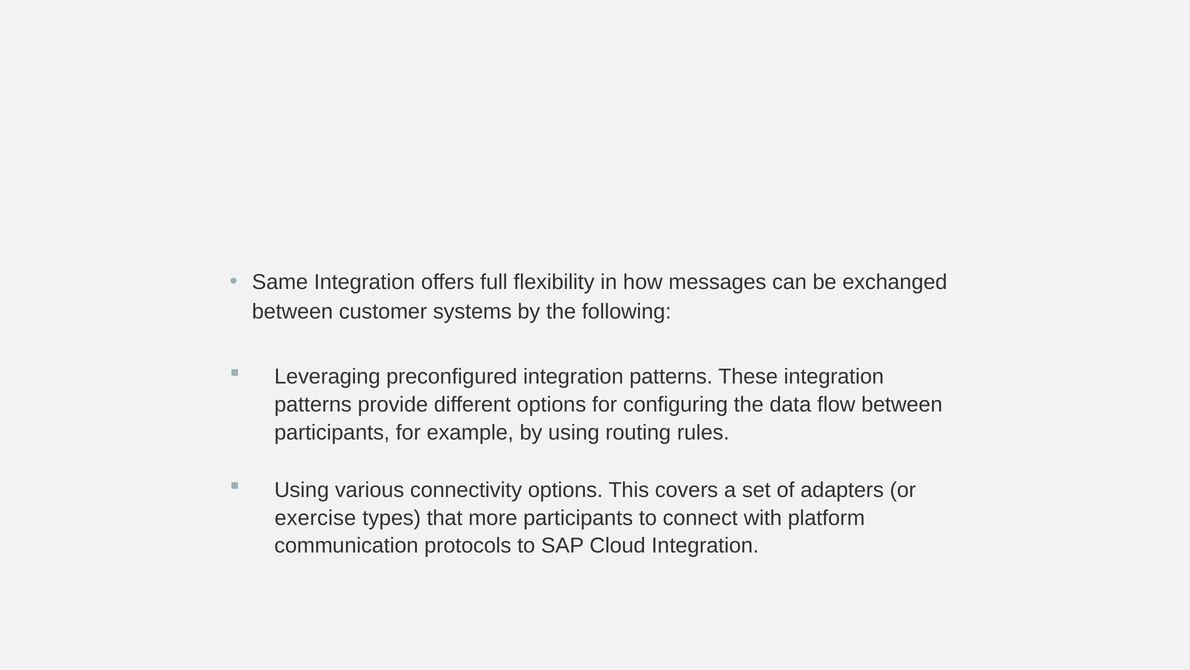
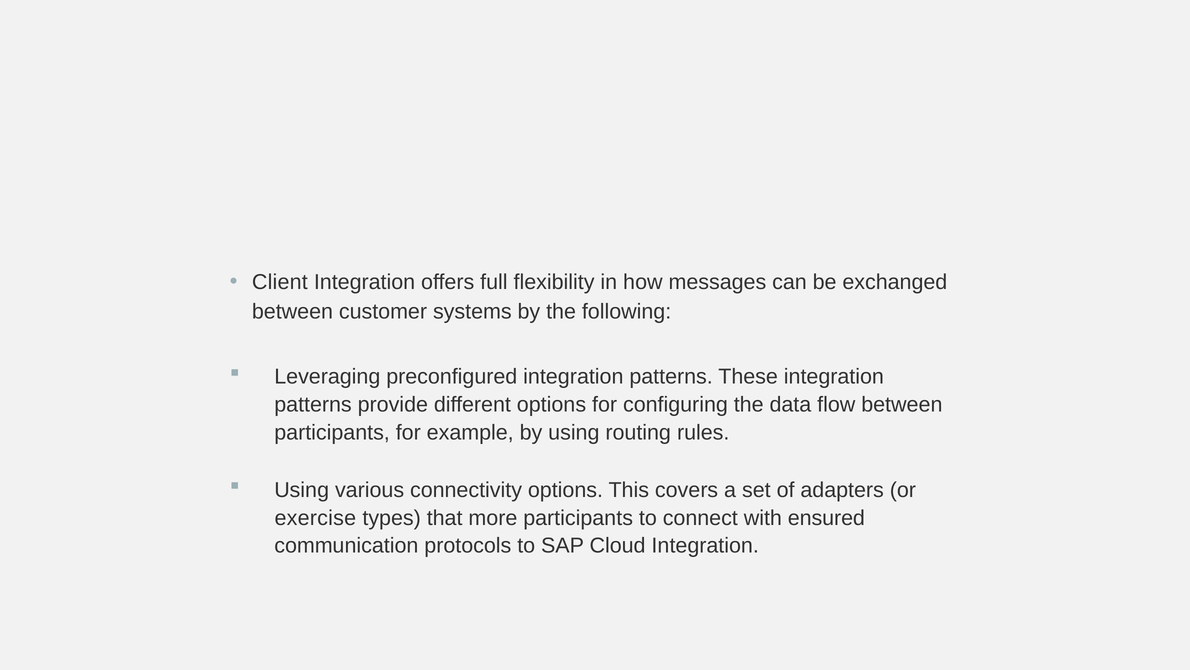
Same: Same -> Client (280, 282)
platform: platform -> ensured (826, 517)
